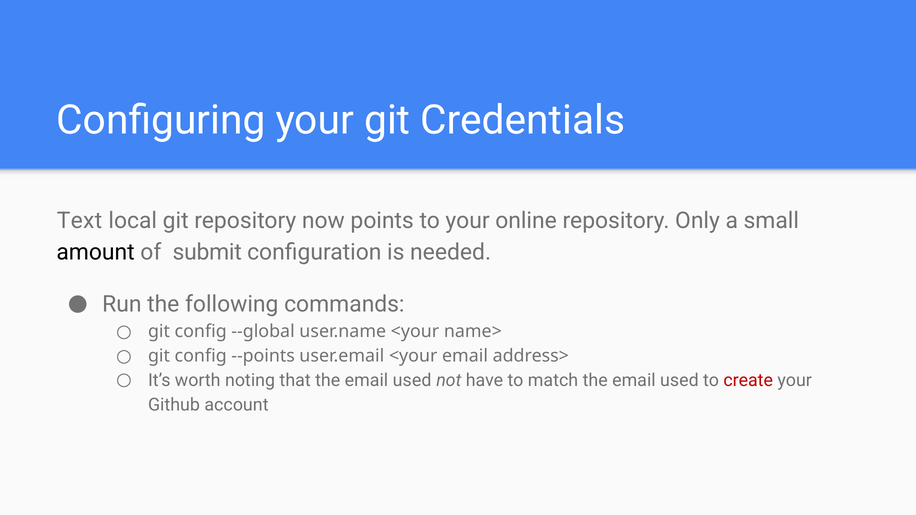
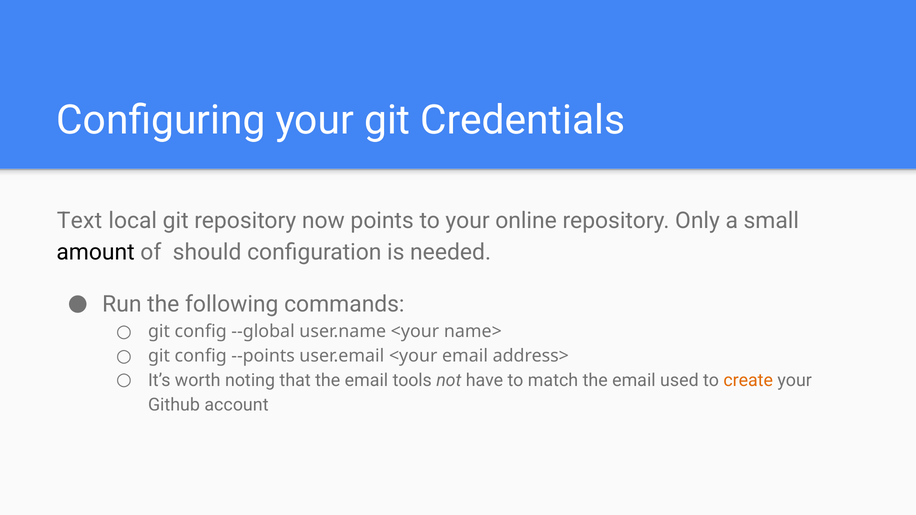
submit: submit -> should (207, 252)
that the email used: used -> tools (412, 381)
create colour: red -> orange (748, 381)
